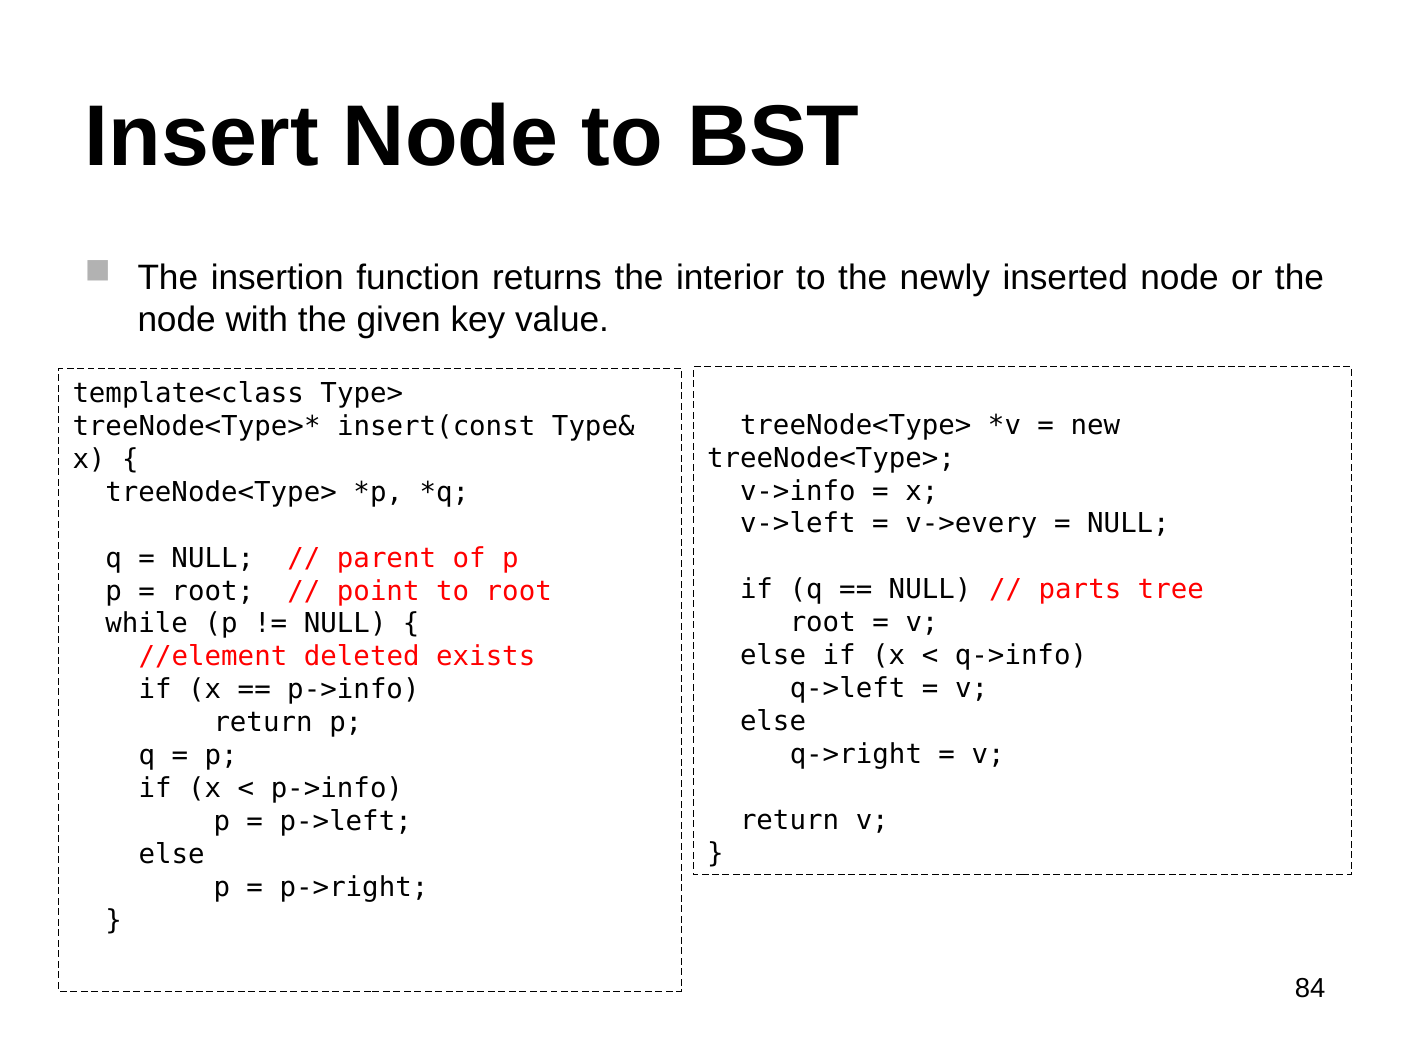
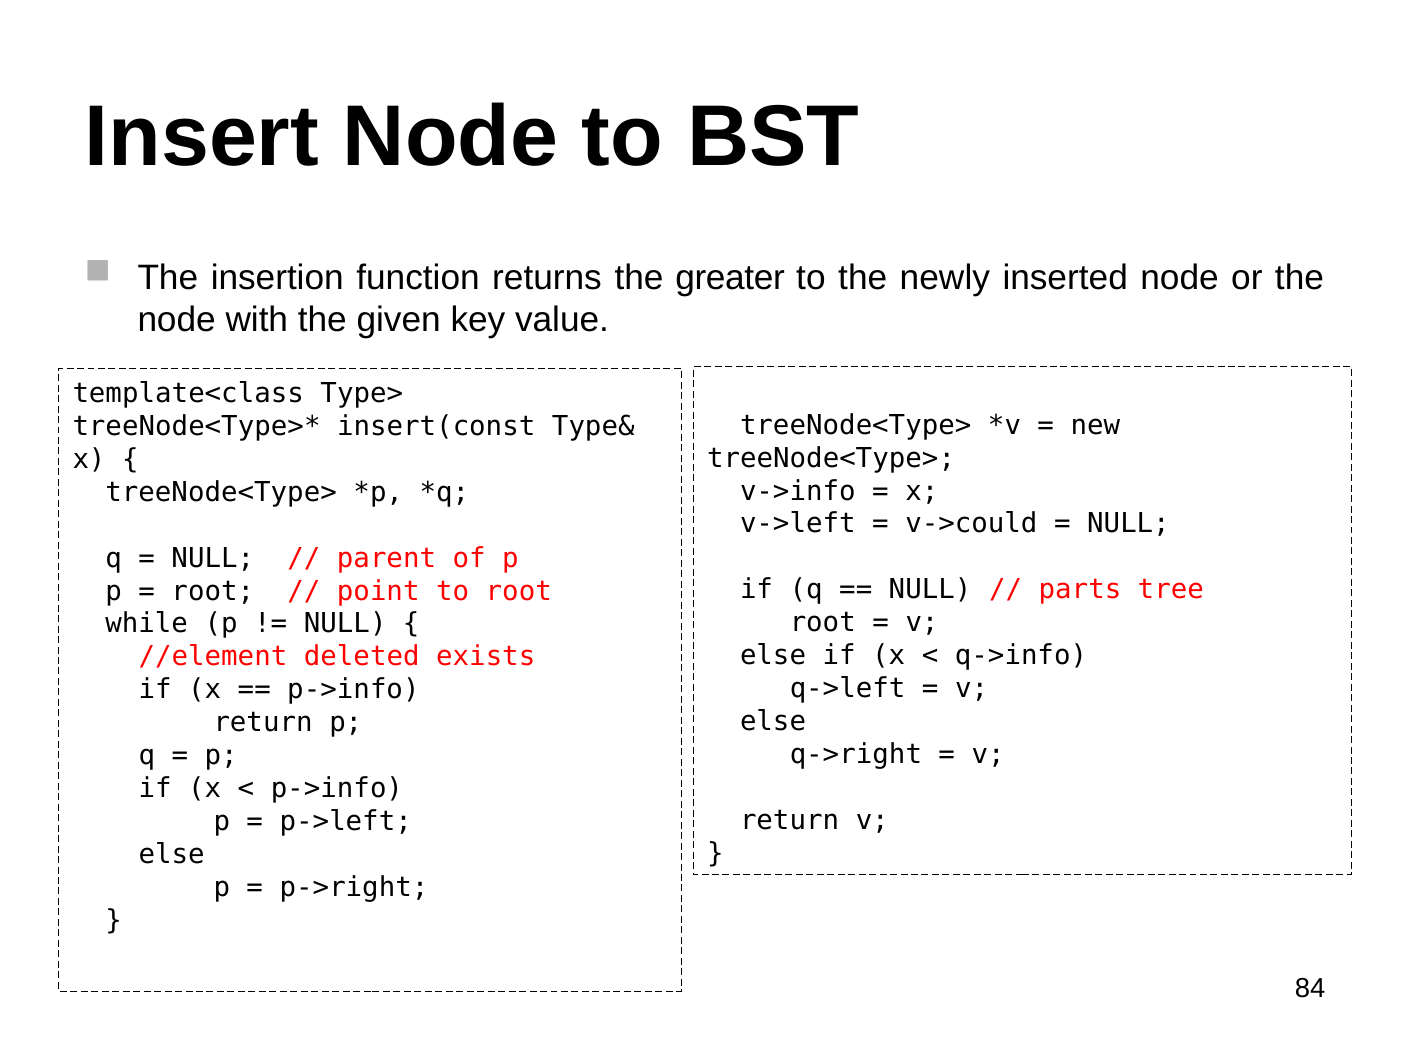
interior: interior -> greater (730, 277)
v->every: v->every -> v->could (971, 524)
